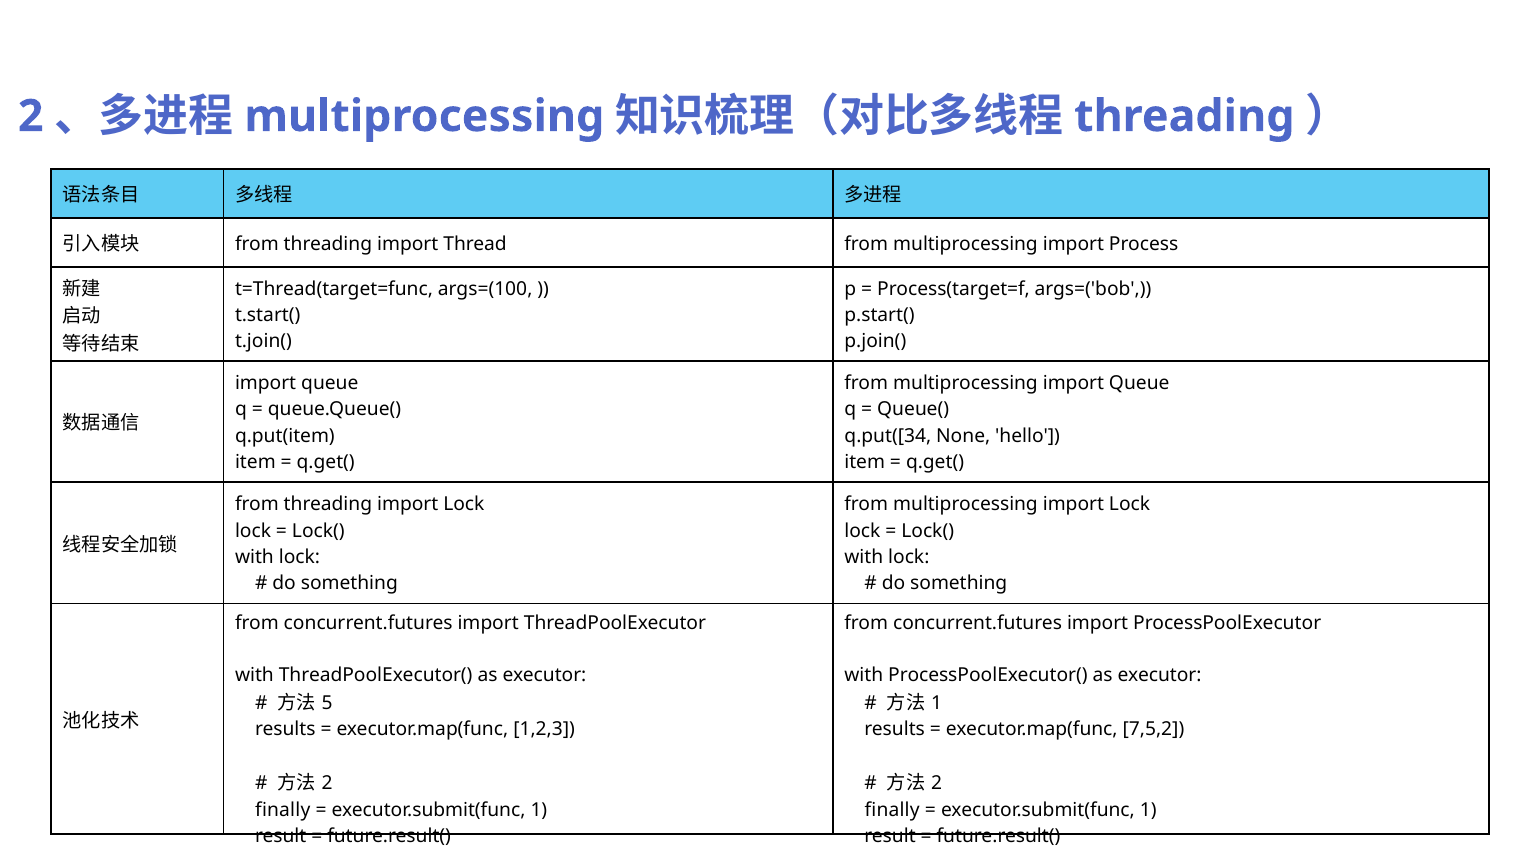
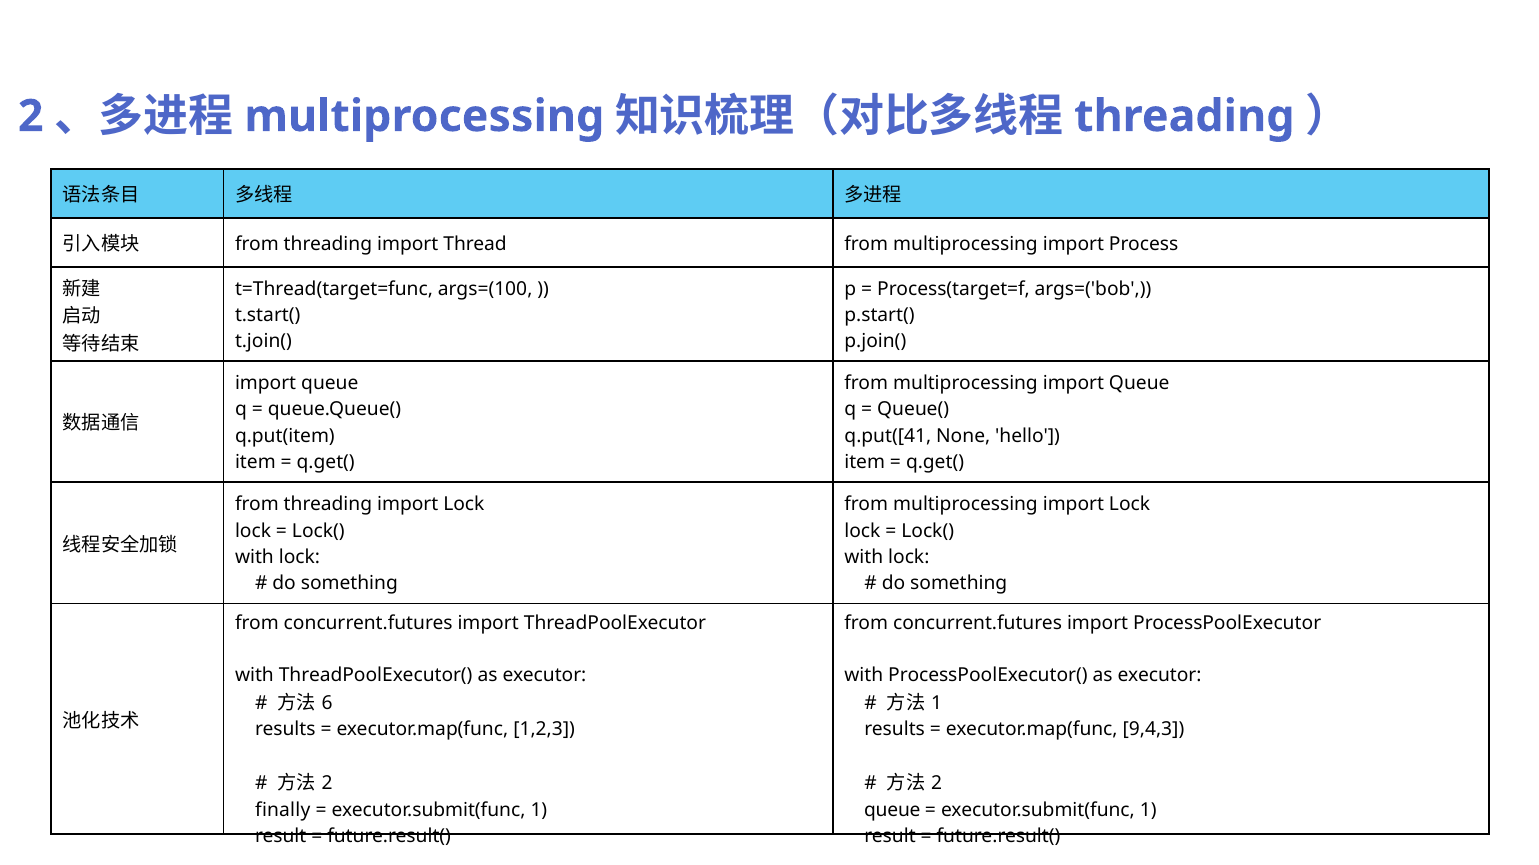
q.put([34: q.put([34 -> q.put([41 (888, 436)
5: 5 -> 6 (327, 704)
7,5,2: 7,5,2 -> 9,4,3 (1153, 730)
finally: finally -> queue (892, 810)
